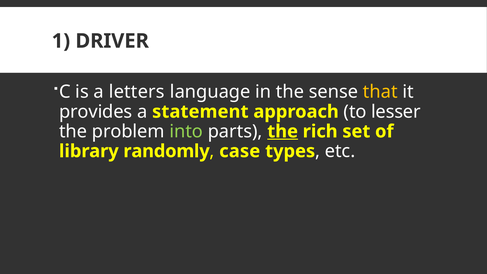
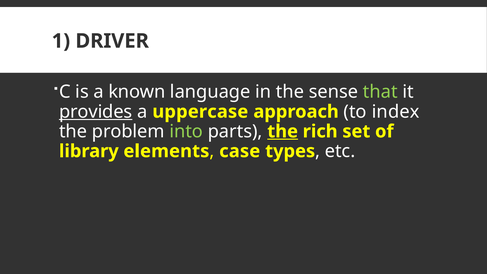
letters: letters -> known (137, 92)
that colour: yellow -> light green (380, 92)
provides underline: none -> present (96, 112)
statement: statement -> uppercase (200, 112)
lesser: lesser -> index (396, 112)
randomly: randomly -> elements (166, 151)
